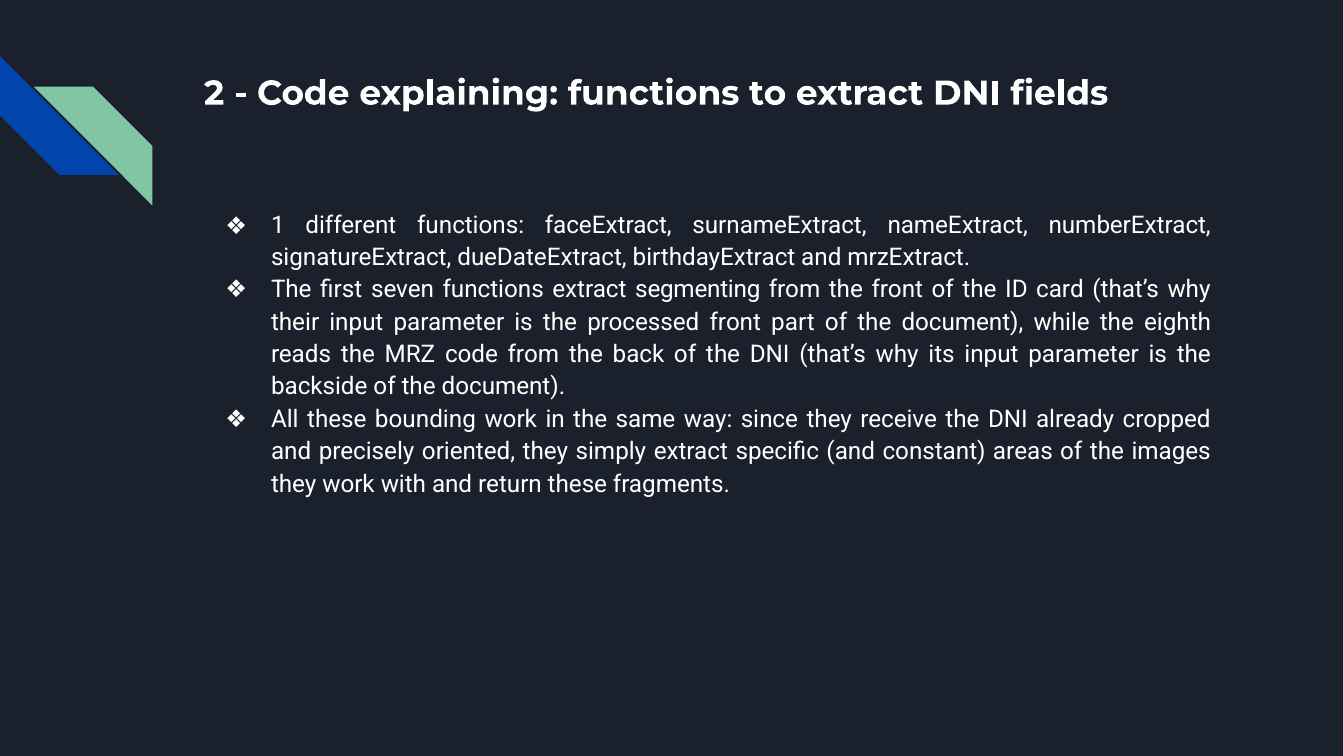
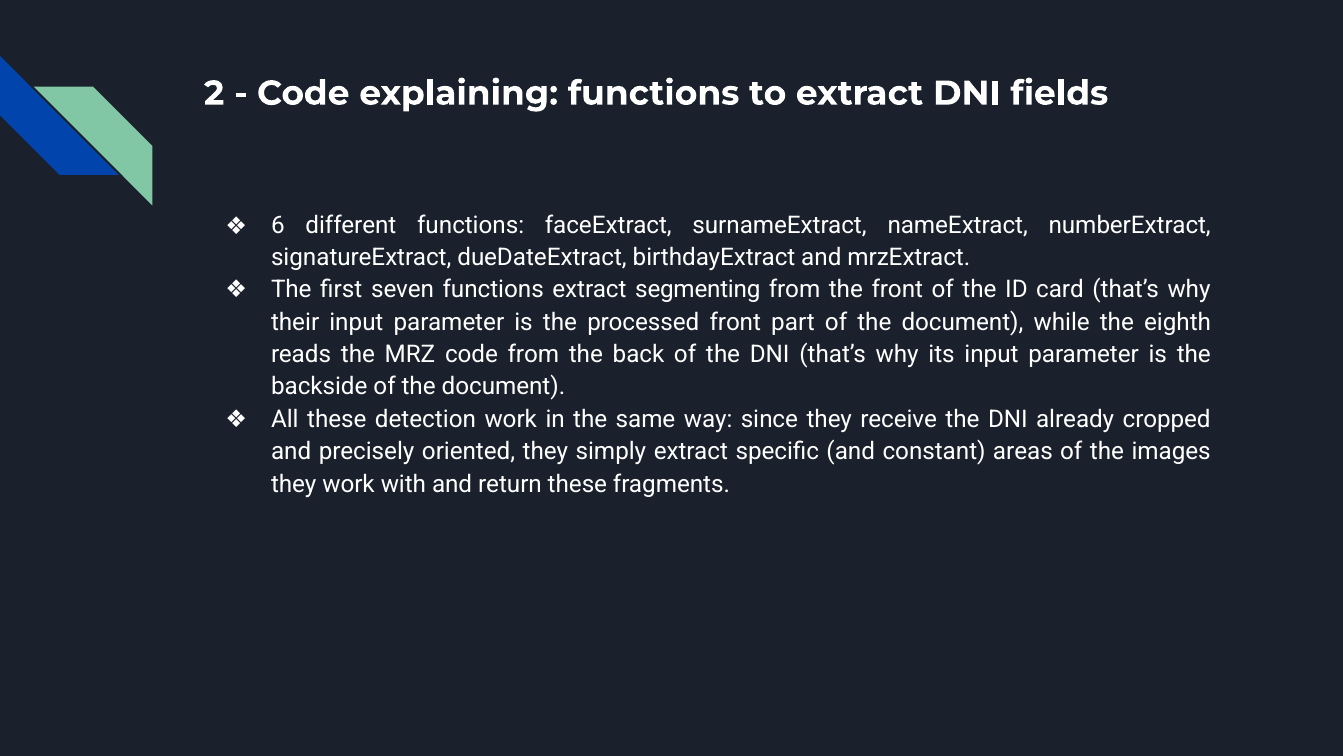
1: 1 -> 6 (278, 225)
bounding: bounding -> detection (425, 419)
